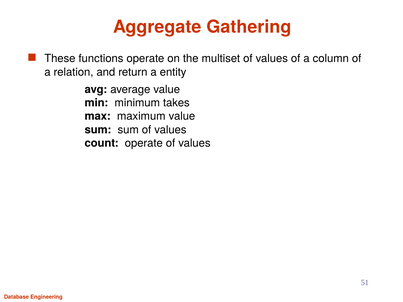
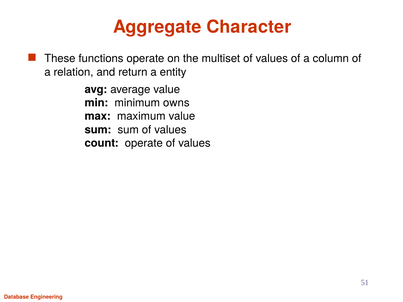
Gathering: Gathering -> Character (249, 27)
takes: takes -> owns (176, 103)
